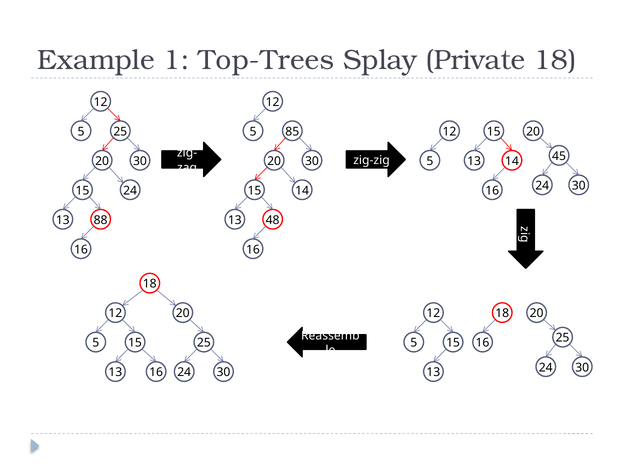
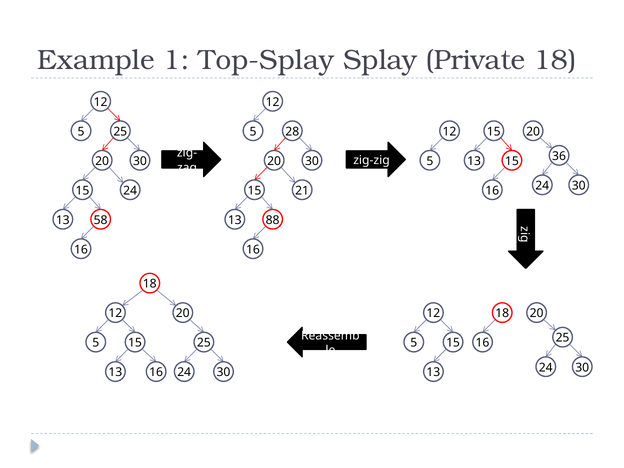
Top-Trees: Top-Trees -> Top-Splay (266, 60)
85: 85 -> 28 (292, 132)
13 14: 14 -> 15 (512, 161)
45: 45 -> 36 (559, 156)
15 14: 14 -> 21 (302, 191)
88: 88 -> 58 (101, 220)
48: 48 -> 88 (273, 220)
